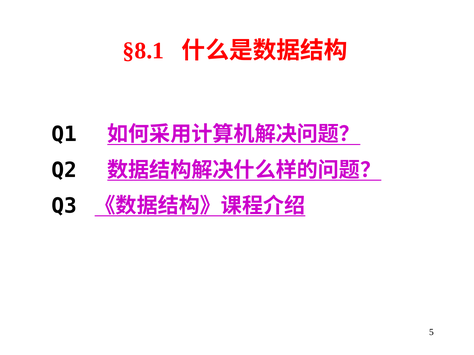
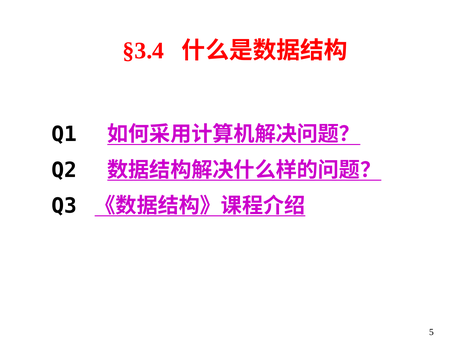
§8.1: §8.1 -> §3.4 (143, 51)
